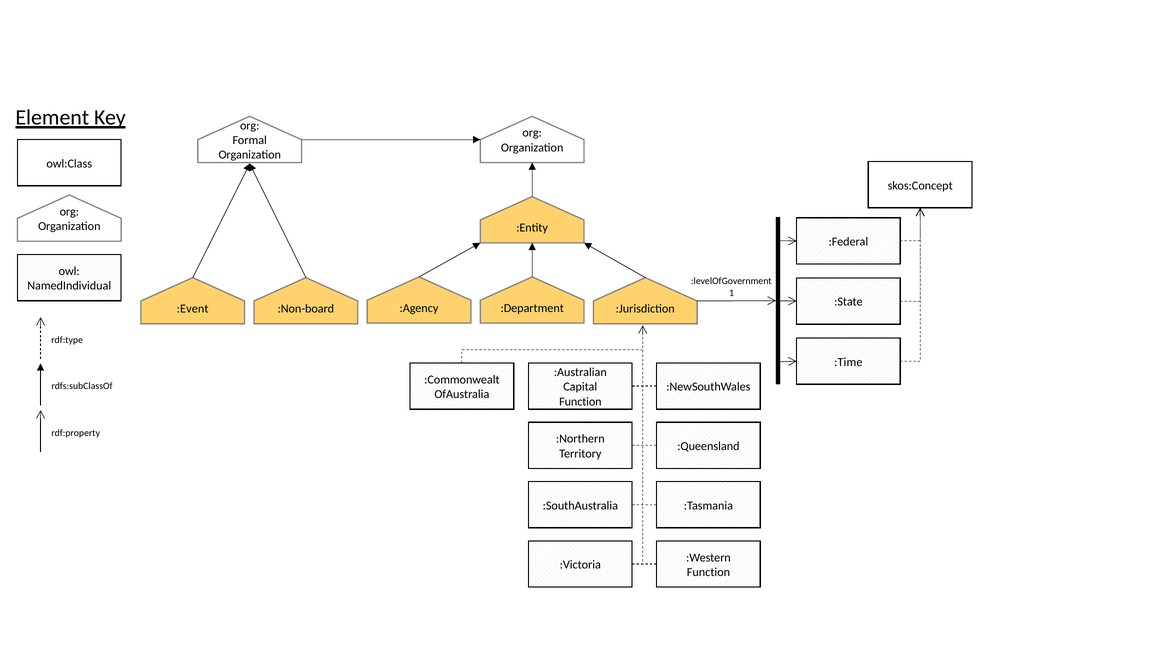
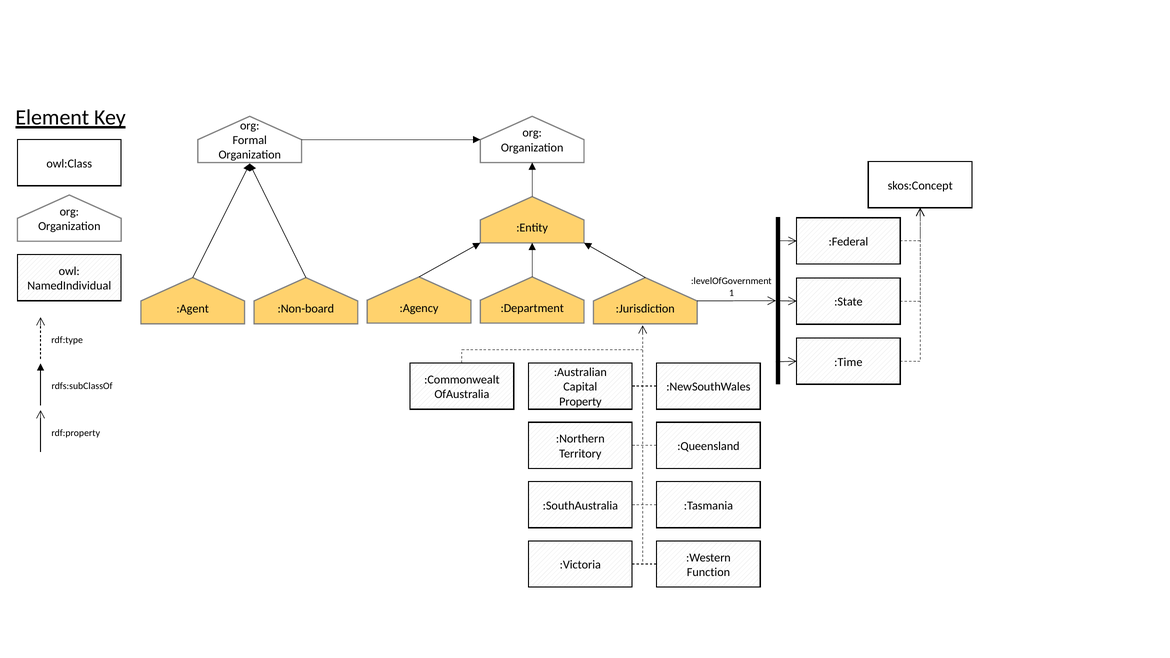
:Event: :Event -> :Agent (193, 309)
Function: Function -> Property (580, 402)
